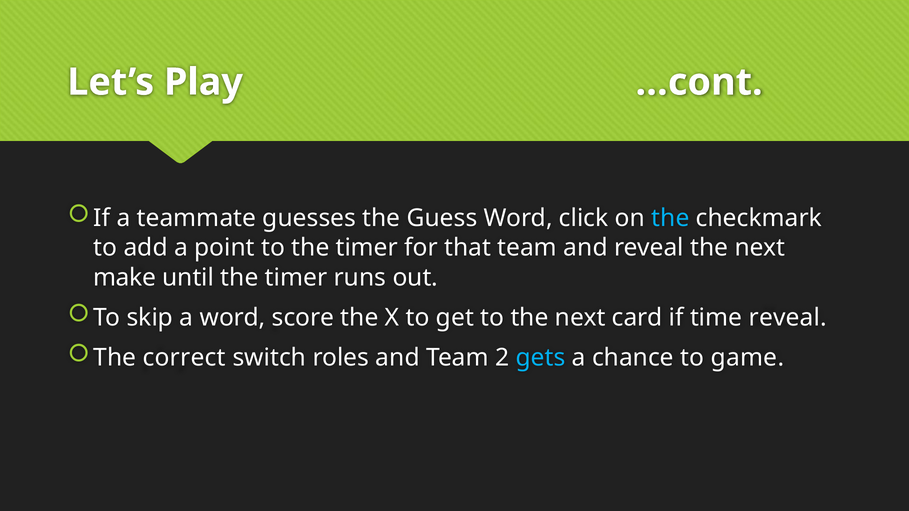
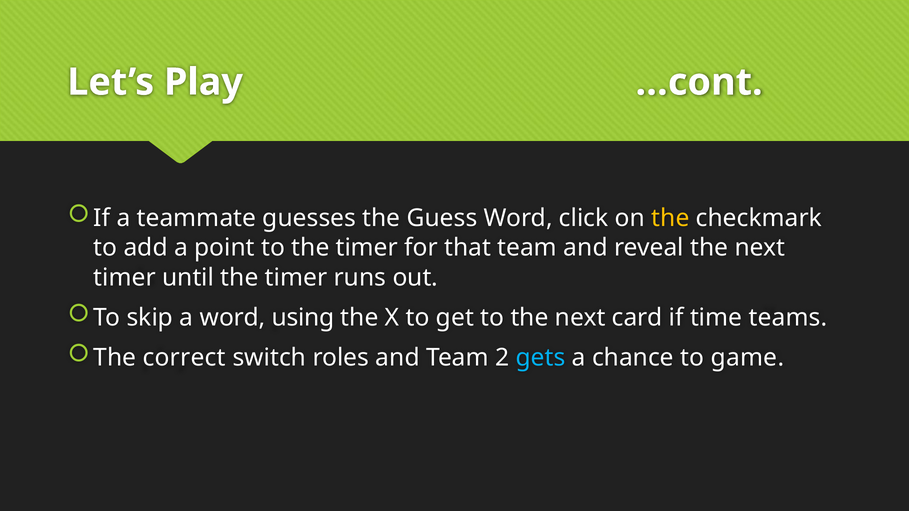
the colour: light blue -> yellow (670, 218)
make: make -> timer (125, 278)
score: score -> using (303, 318)
time reveal: reveal -> teams (788, 318)
